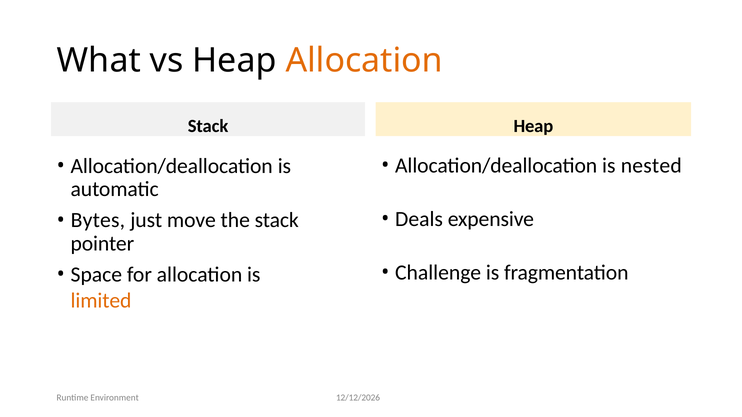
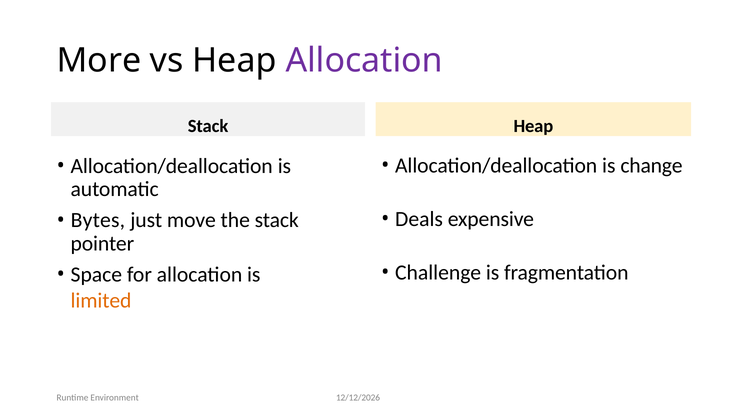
What: What -> More (99, 61)
Allocation colour: orange -> purple (364, 61)
nested: nested -> change (651, 166)
